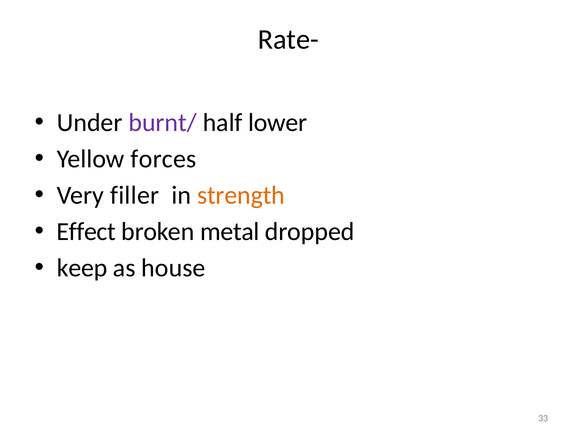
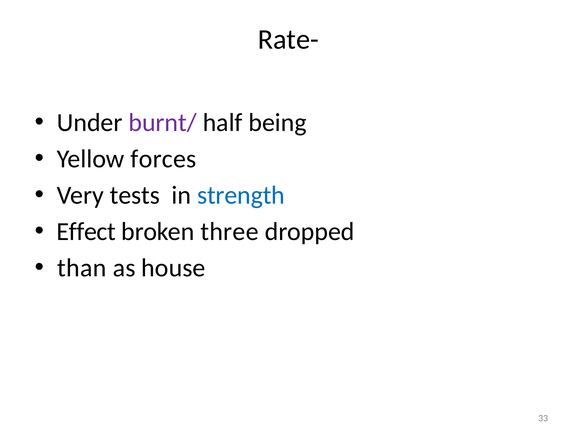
lower: lower -> being (278, 122)
filler: filler -> tests (135, 195)
strength colour: orange -> blue (241, 195)
metal: metal -> three (230, 231)
keep: keep -> than (82, 267)
